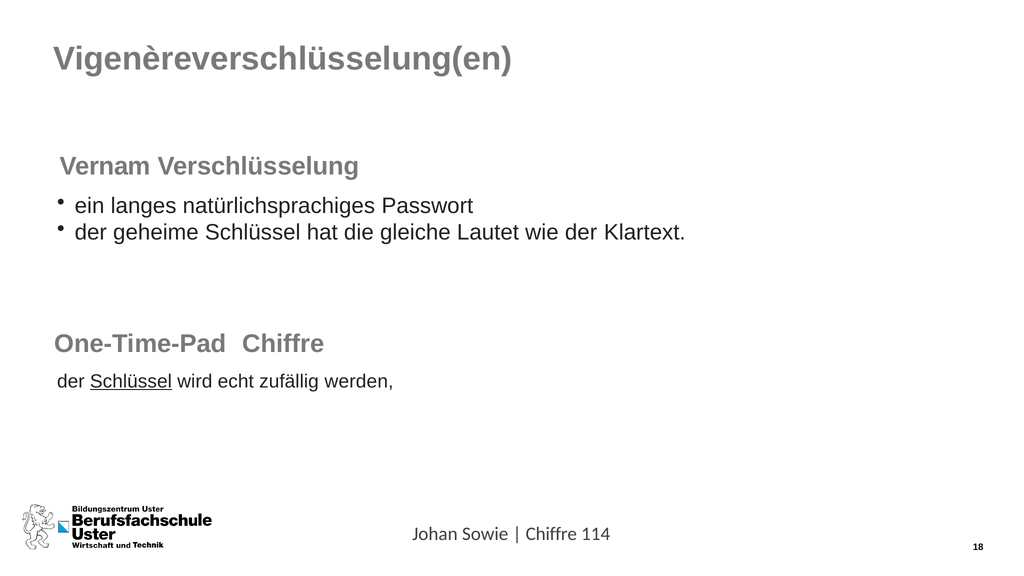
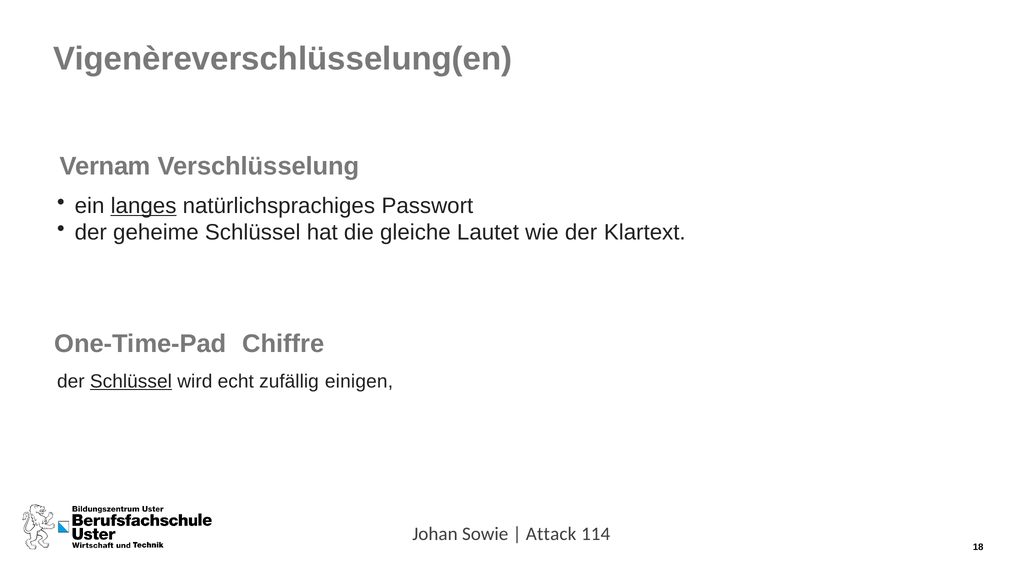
langes underline: none -> present (144, 206)
werden: werden -> einigen (359, 381)
Chiffre: Chiffre -> Attack (551, 534)
